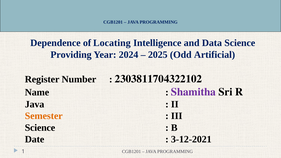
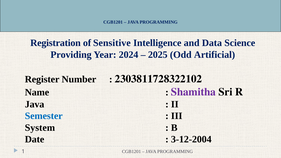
Dependence: Dependence -> Registration (55, 43)
Locating: Locating -> Sensitive (112, 43)
2303811704322102: 2303811704322102 -> 2303811728322102 (158, 79)
Semester colour: orange -> blue (44, 116)
Science: Science -> System (40, 128)
3-12-2021: 3-12-2021 -> 3-12-2004 (191, 139)
